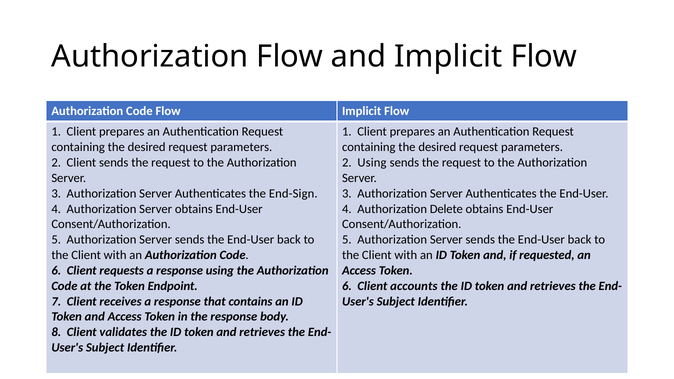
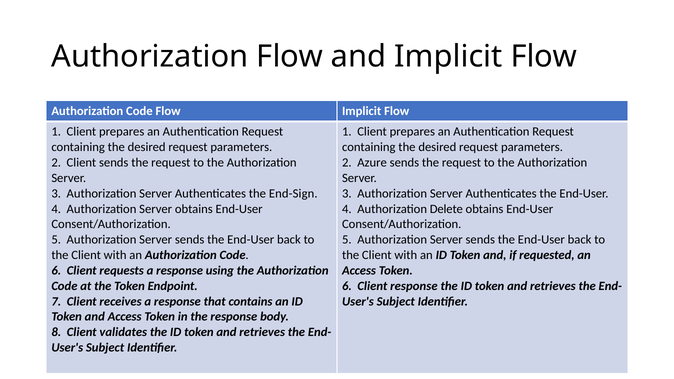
2 Using: Using -> Azure (372, 163)
Client accounts: accounts -> response (414, 286)
